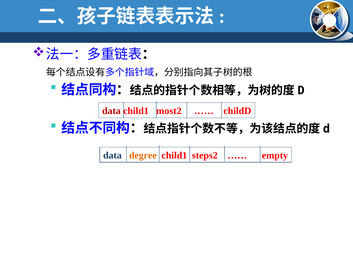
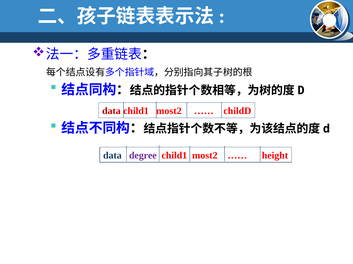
degree colour: orange -> purple (143, 156)
steps2: steps2 -> most2 (205, 156)
empty: empty -> height (275, 156)
